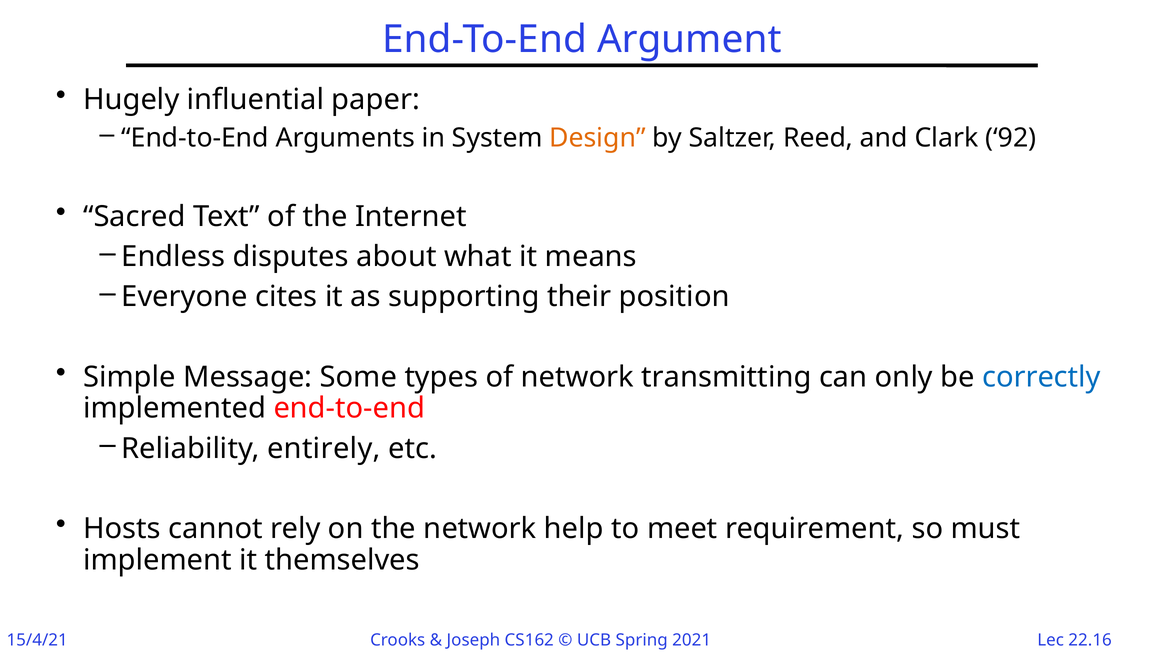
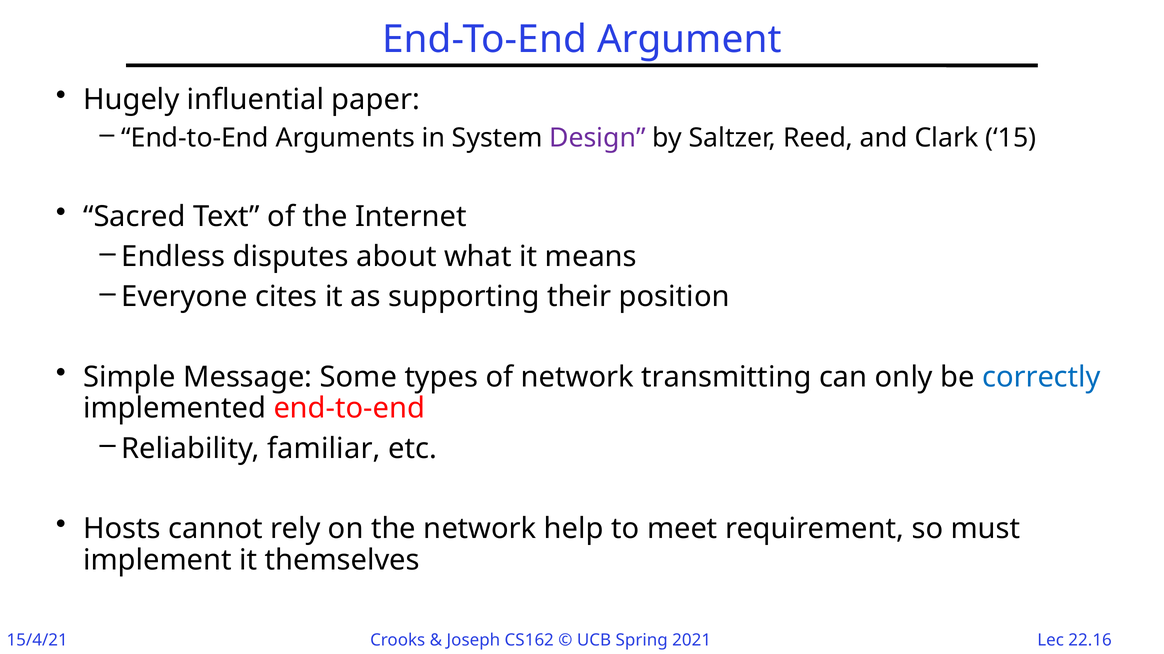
Design colour: orange -> purple (598, 138)
92: 92 -> 15 (1011, 138)
entirely: entirely -> familiar (324, 449)
